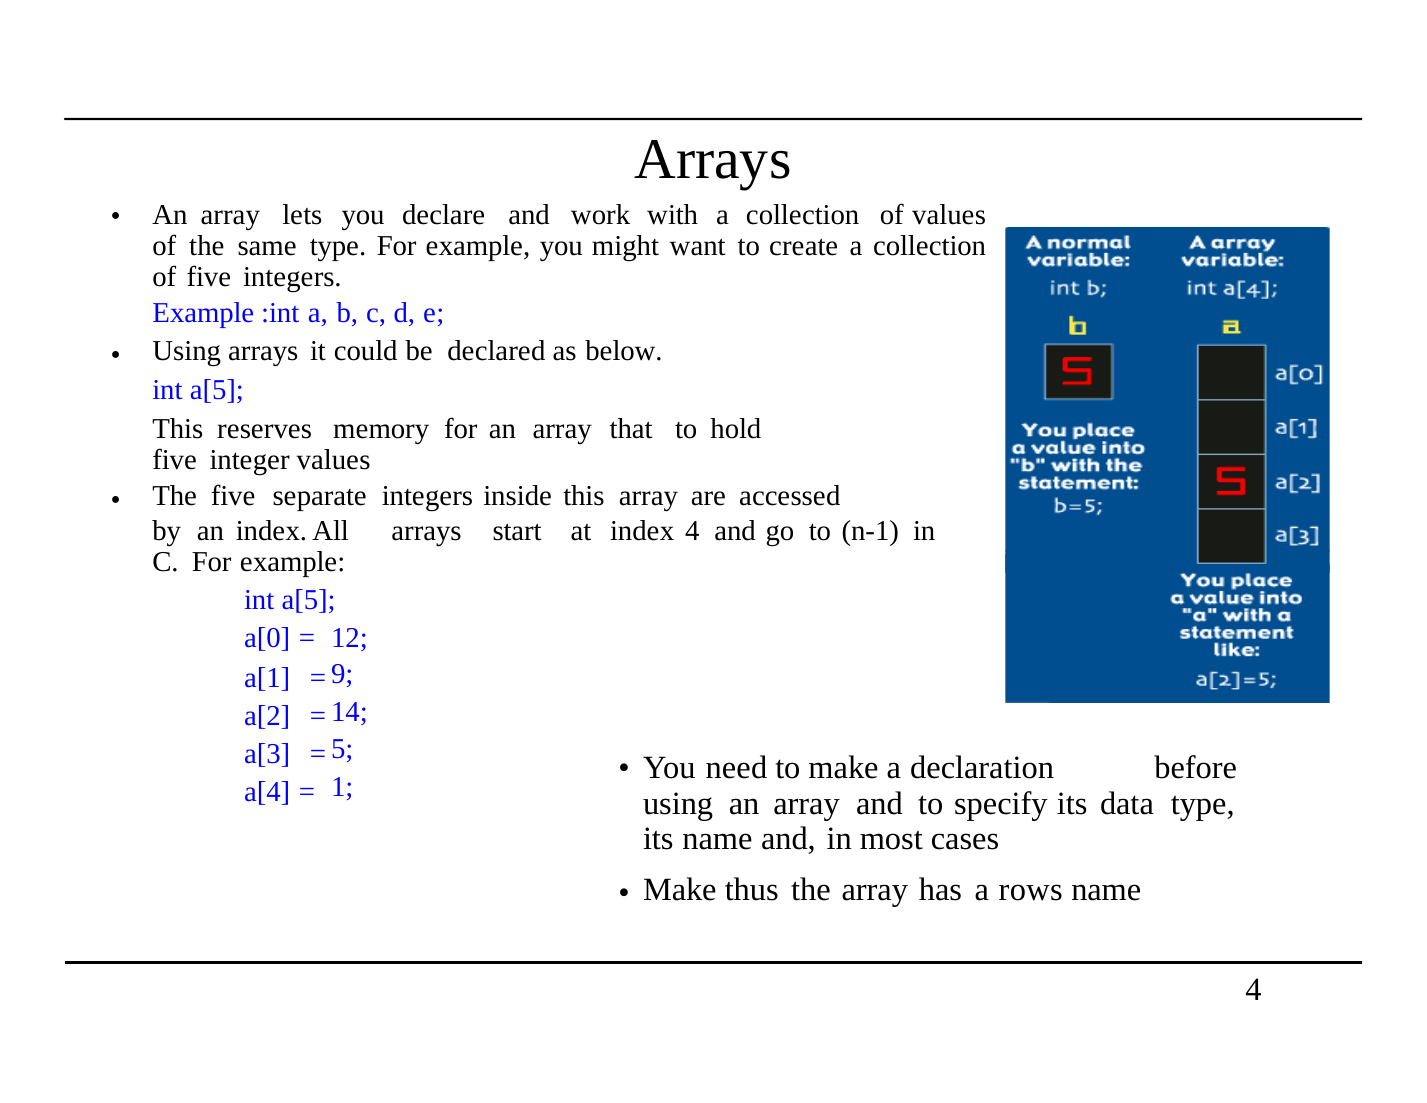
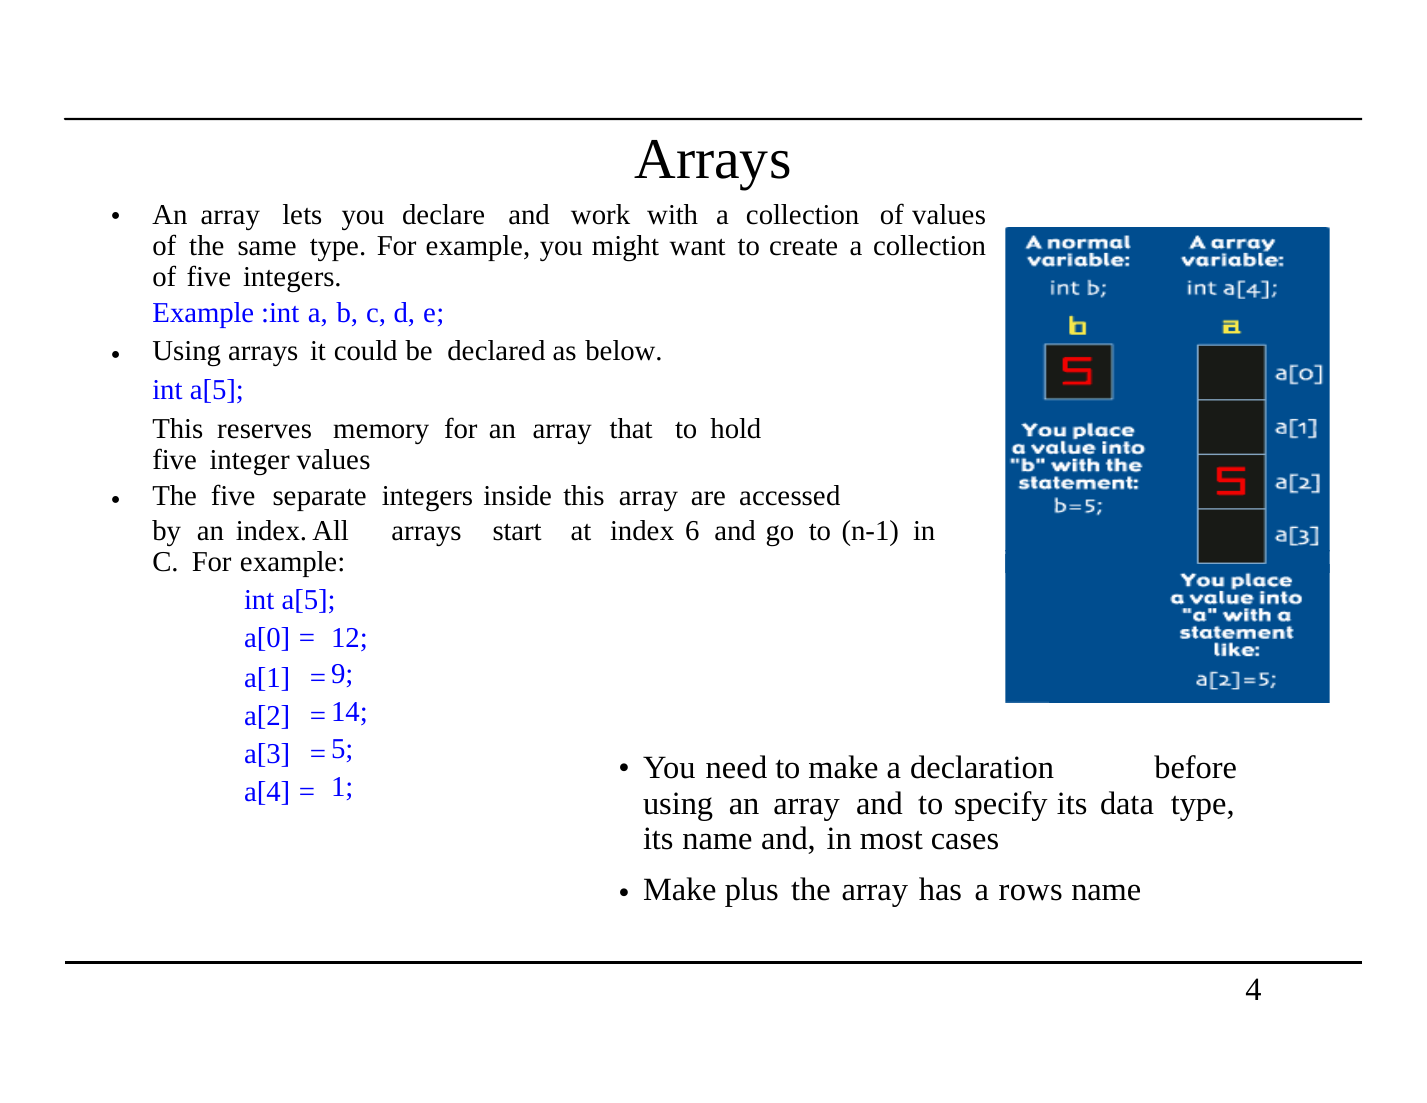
index 4: 4 -> 6 (692, 531)
thus: thus -> plus (752, 890)
